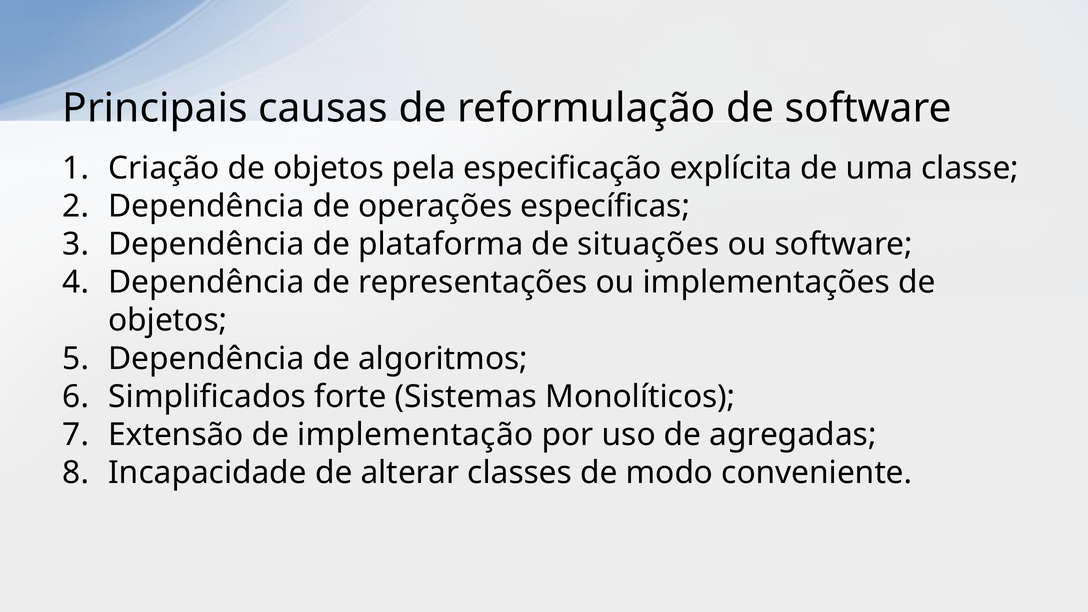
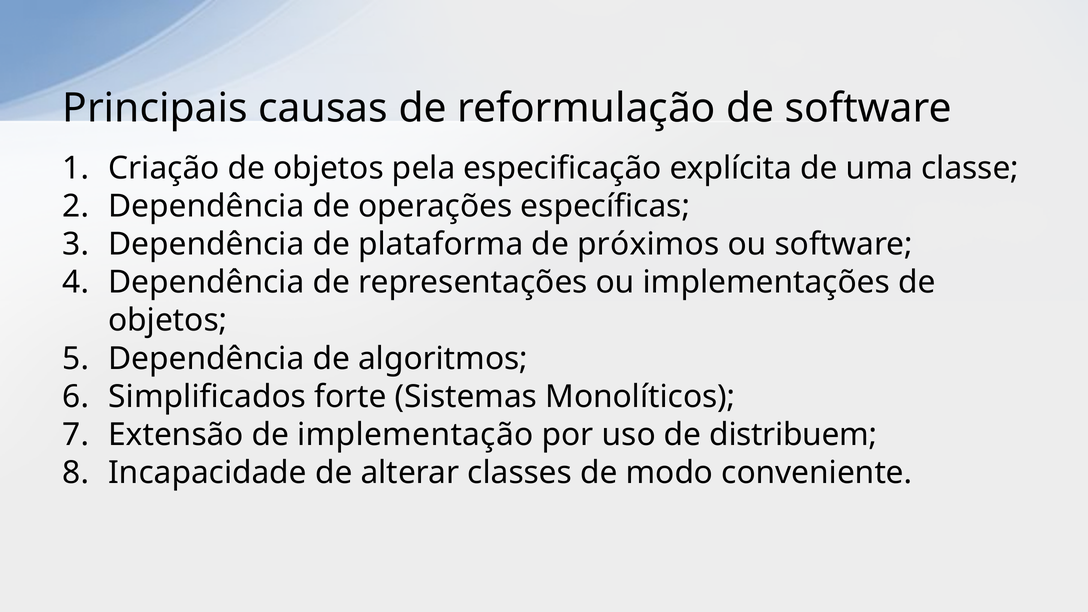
situações: situações -> próximos (648, 244)
agregadas: agregadas -> distribuem (793, 435)
